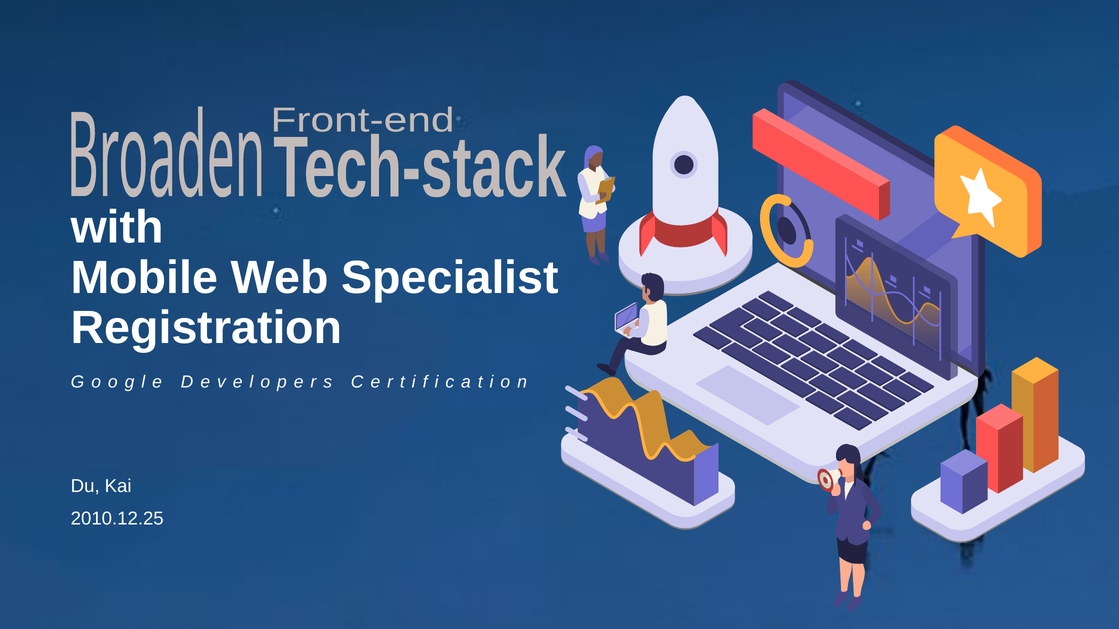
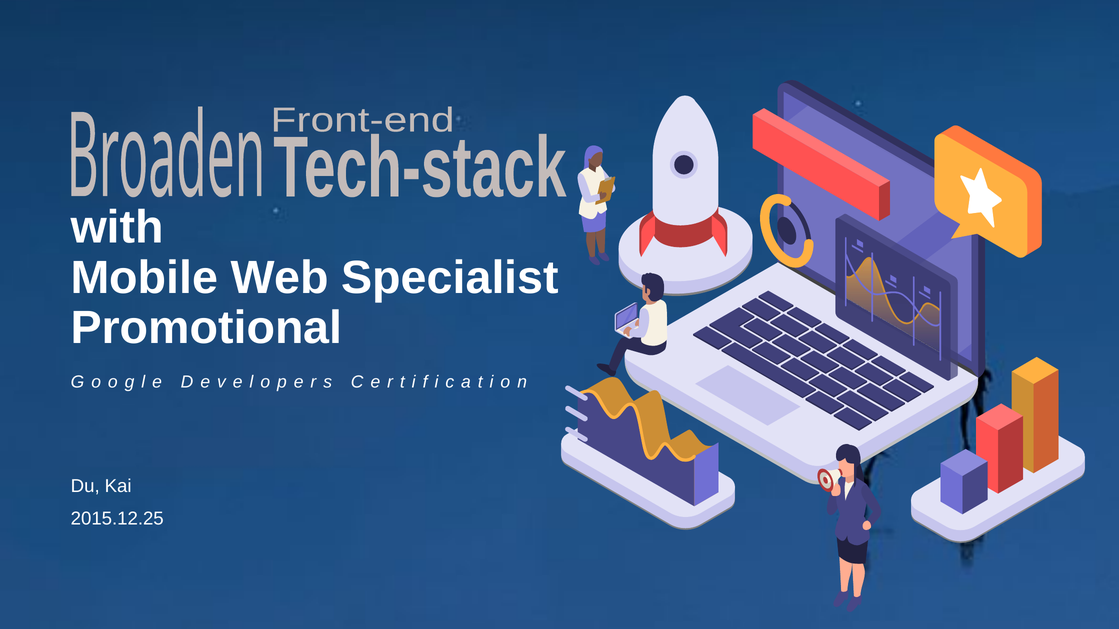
Registration: Registration -> Promotional (207, 328)
2010.12.25: 2010.12.25 -> 2015.12.25 (117, 519)
